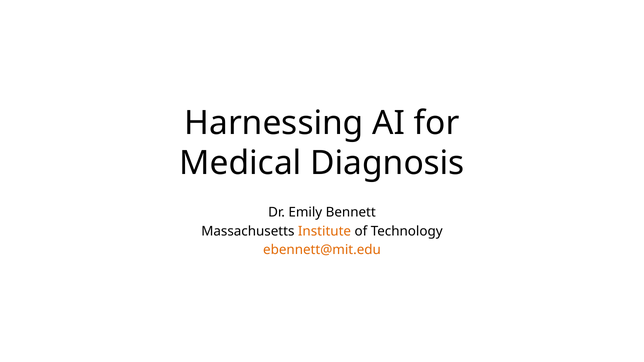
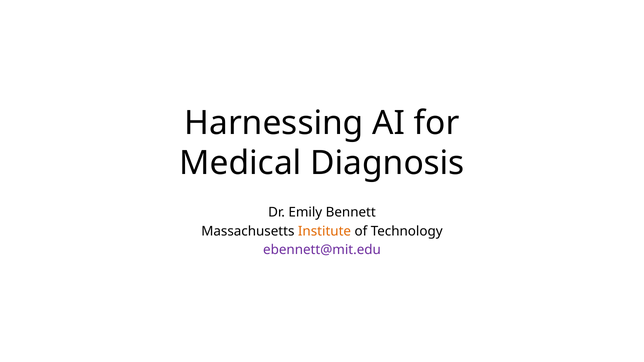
ebennett@mit.edu colour: orange -> purple (322, 250)
